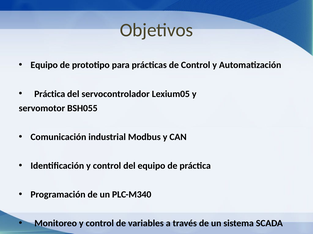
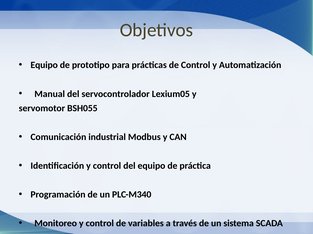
Práctica: Práctica -> Manual (50, 94)
